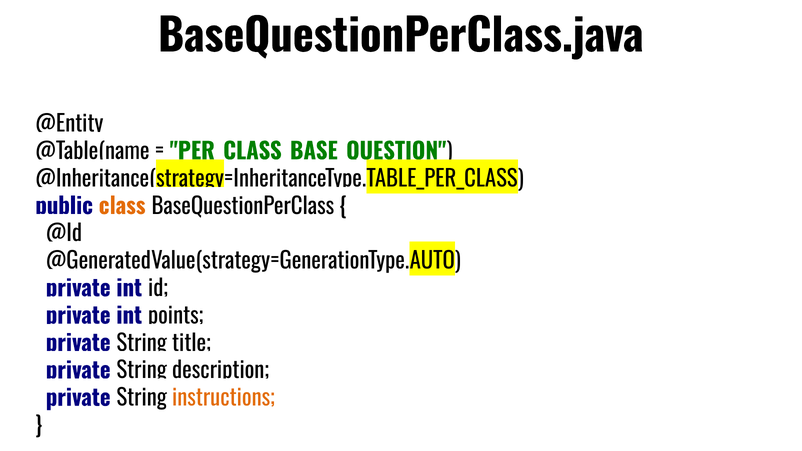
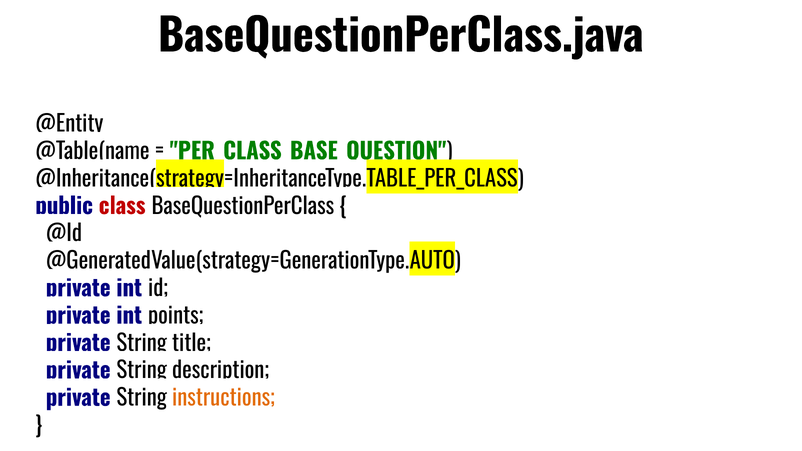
class colour: orange -> red (122, 207)
